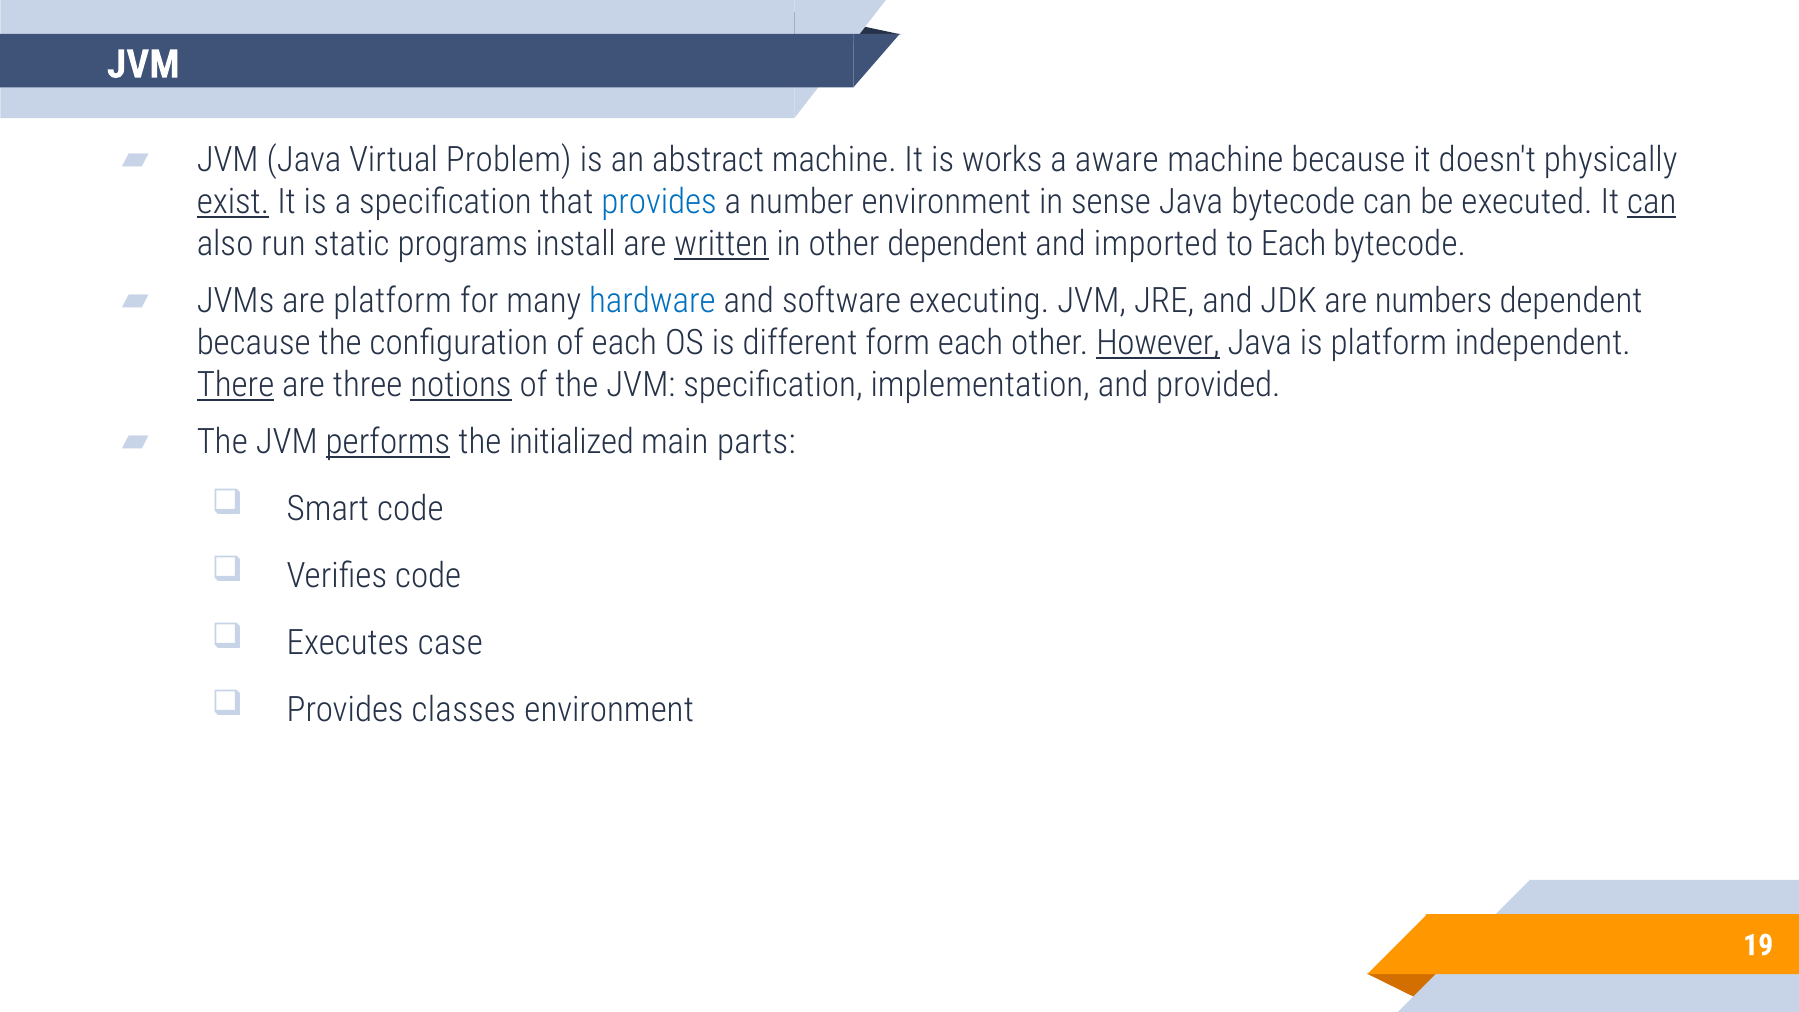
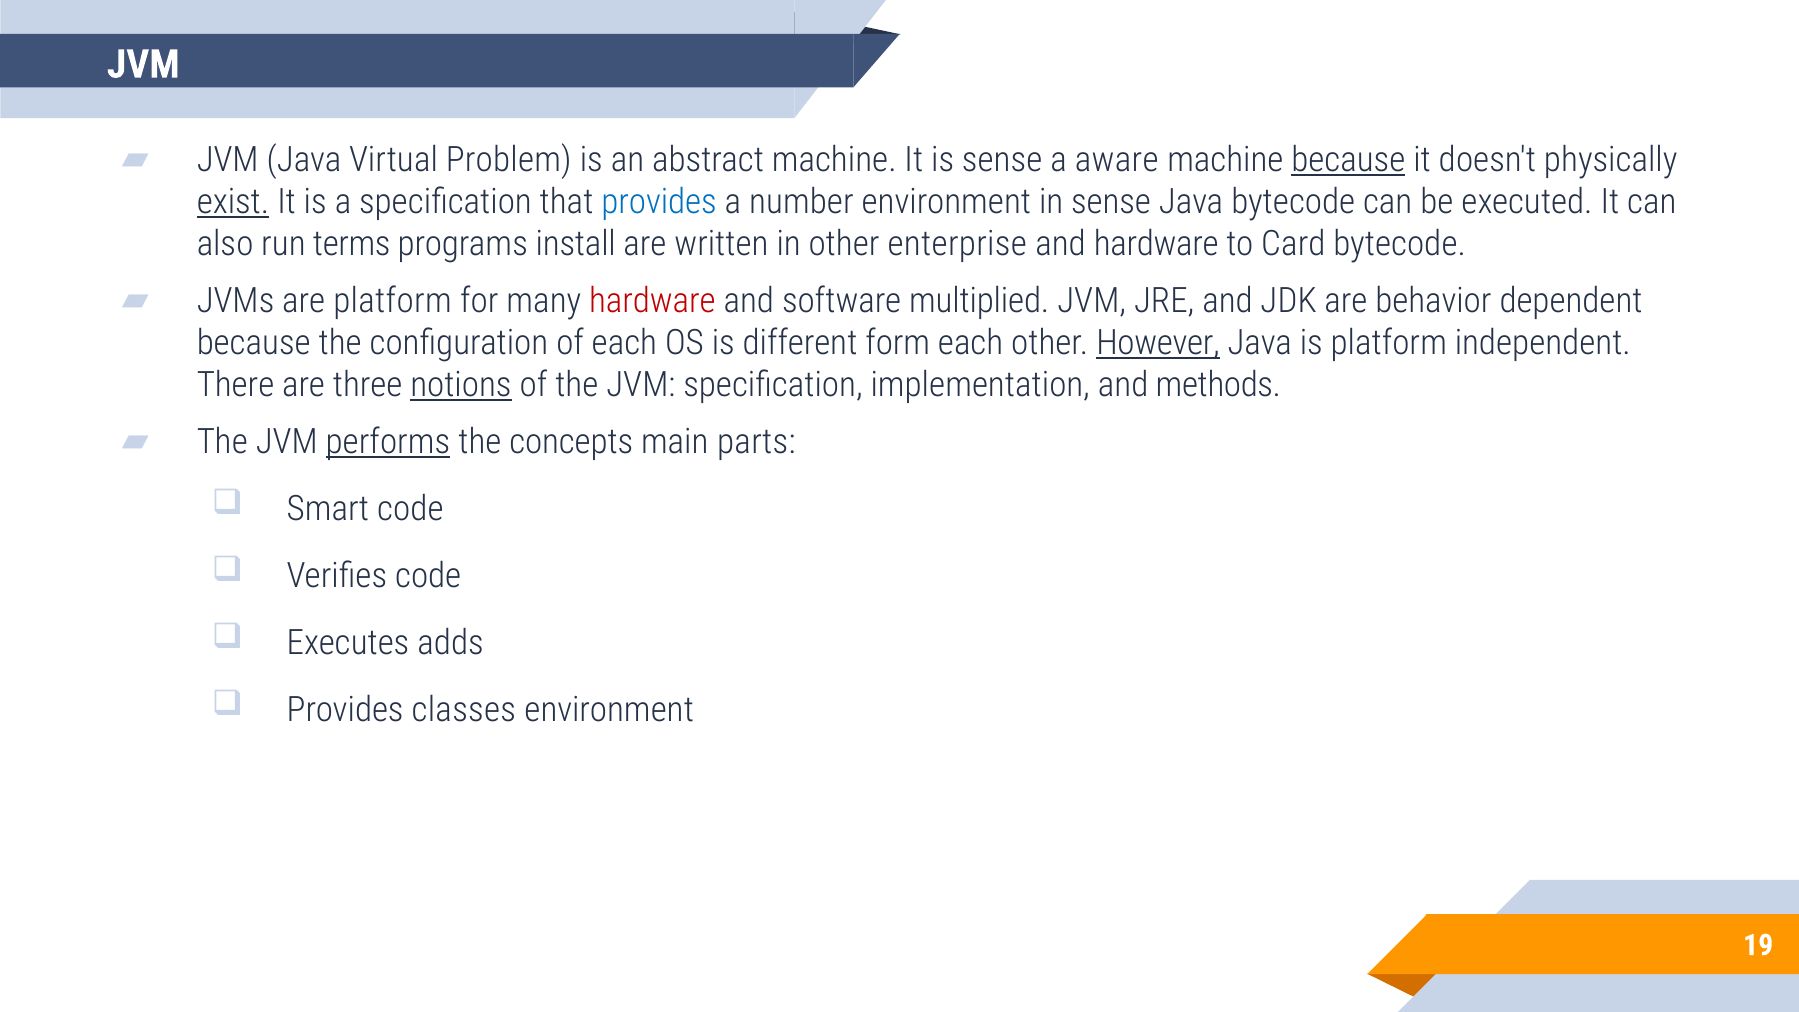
is works: works -> sense (1002, 160)
because underline: none -> present (1348, 160)
can underline: present -> none (1652, 202)
static: static -> terms (352, 244)
written underline: present -> none (721, 244)
other dependent: dependent -> enterprise (957, 244)
and imported: imported -> hardware (1156, 244)
to Each: Each -> Card (1293, 244)
hardware colour: blue -> red (652, 301)
executing: executing -> multiplied (979, 301)
numbers: numbers -> behavior (1433, 301)
There underline: present -> none (236, 385)
provided: provided -> methods (1218, 385)
initialized: initialized -> concepts (571, 442)
case: case -> adds (451, 643)
